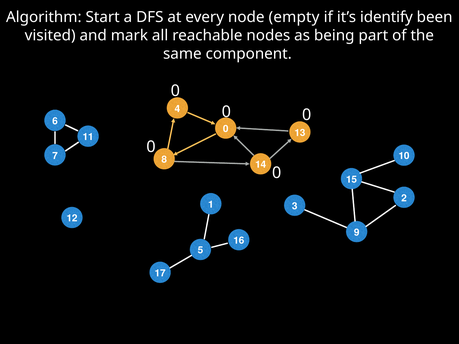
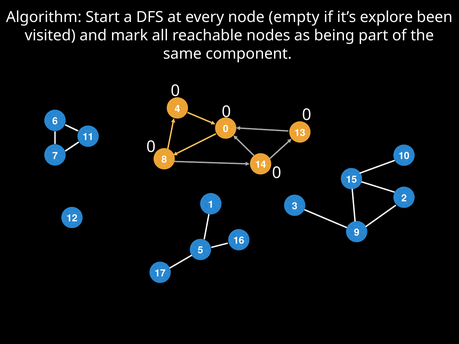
identify: identify -> explore (386, 17)
